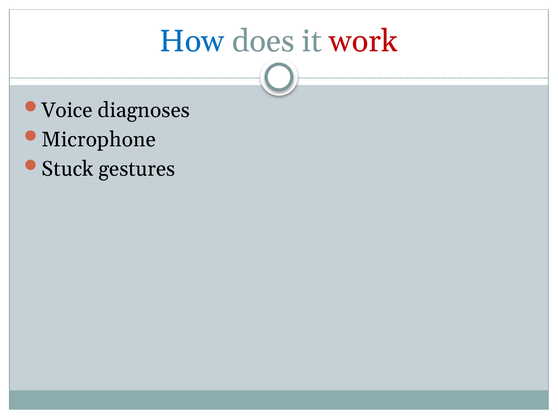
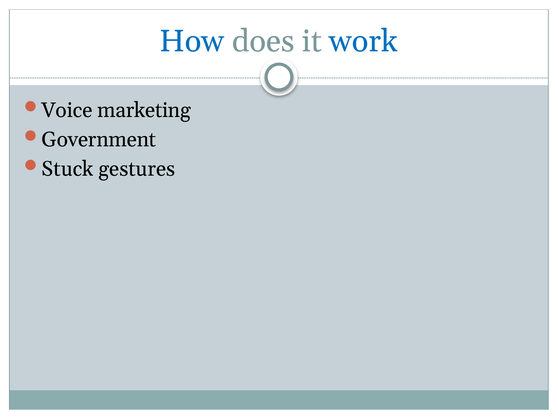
work colour: red -> blue (364, 41)
diagnoses: diagnoses -> marketing (144, 110)
Microphone: Microphone -> Government (99, 139)
